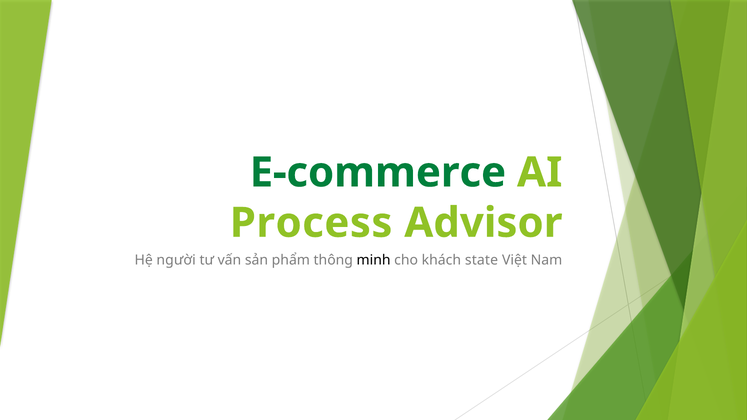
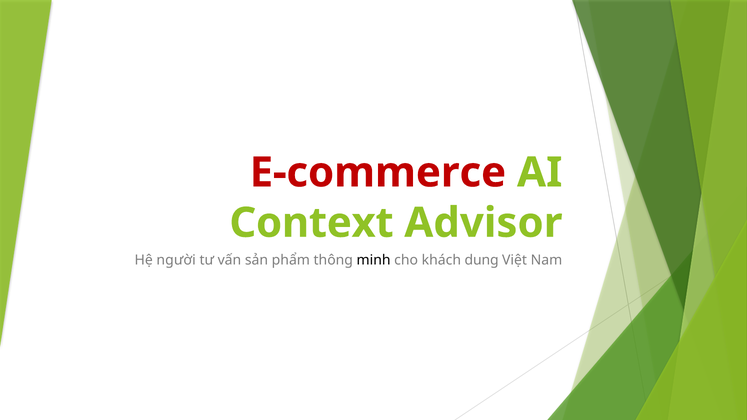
E-commerce colour: green -> red (378, 173)
Process: Process -> Context (311, 223)
state: state -> dung (482, 260)
